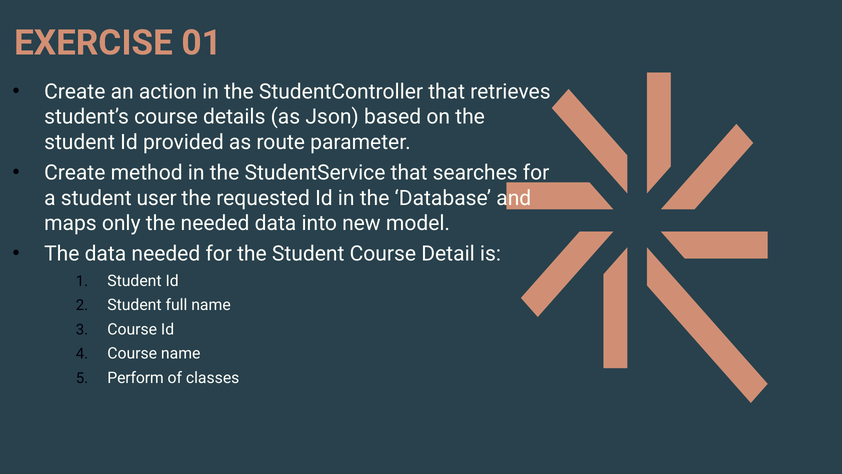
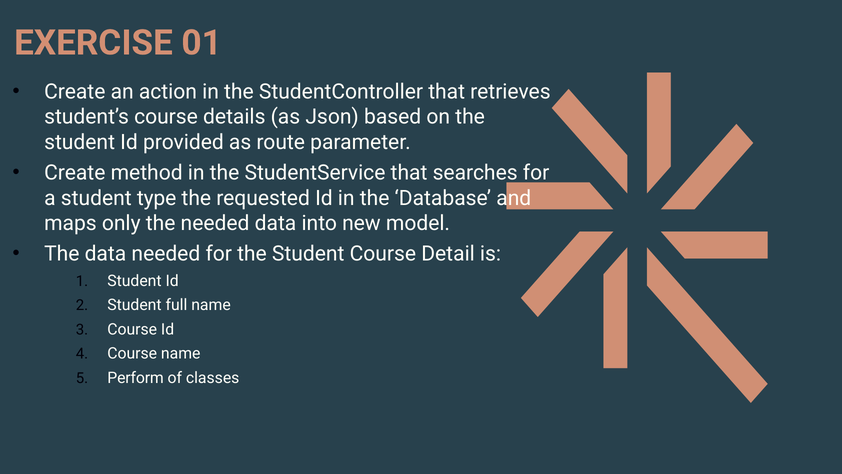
user: user -> type (157, 198)
